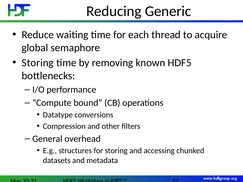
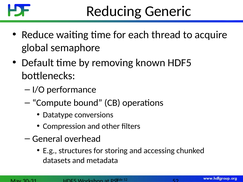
Storing: Storing -> Default (38, 63)
